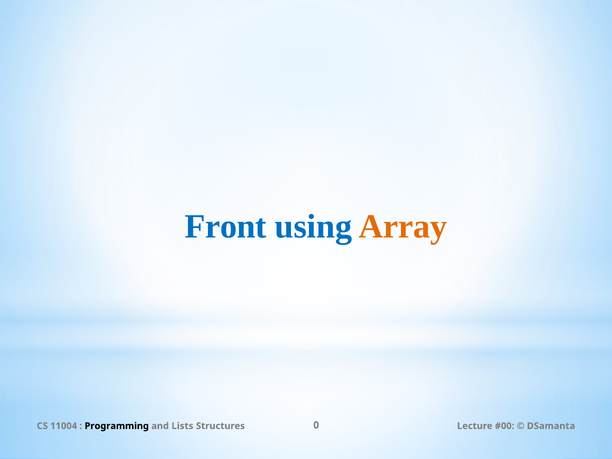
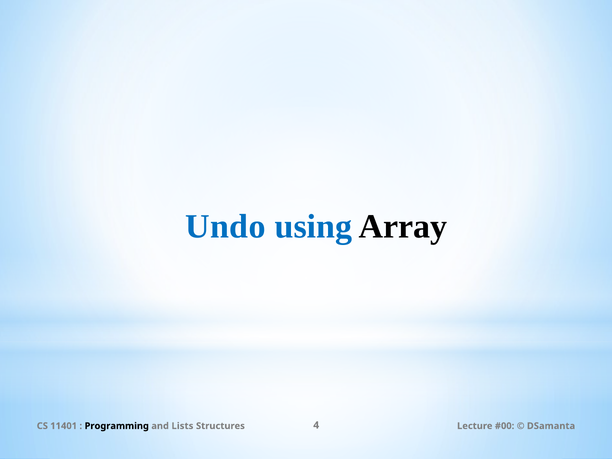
Front: Front -> Undo (225, 226)
Array colour: orange -> black (403, 226)
11004: 11004 -> 11401 (64, 426)
0: 0 -> 4 (316, 425)
